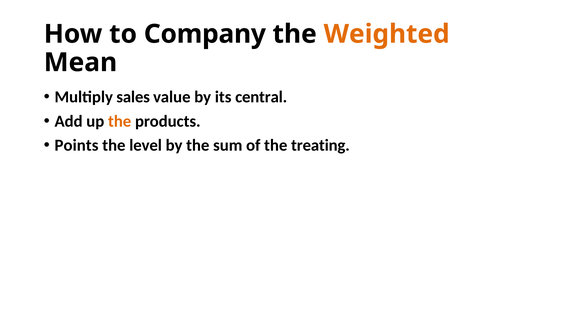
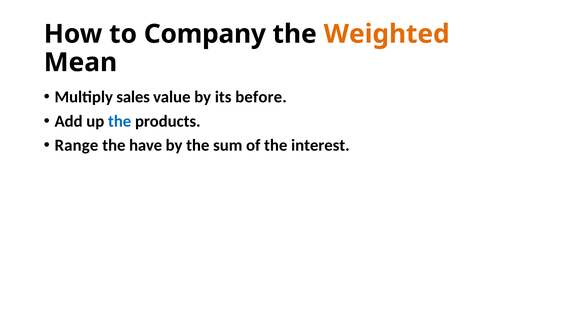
central: central -> before (261, 97)
the colour: orange -> blue (120, 121)
Points: Points -> Range (76, 145)
level: level -> have (146, 145)
treating: treating -> interest (320, 145)
